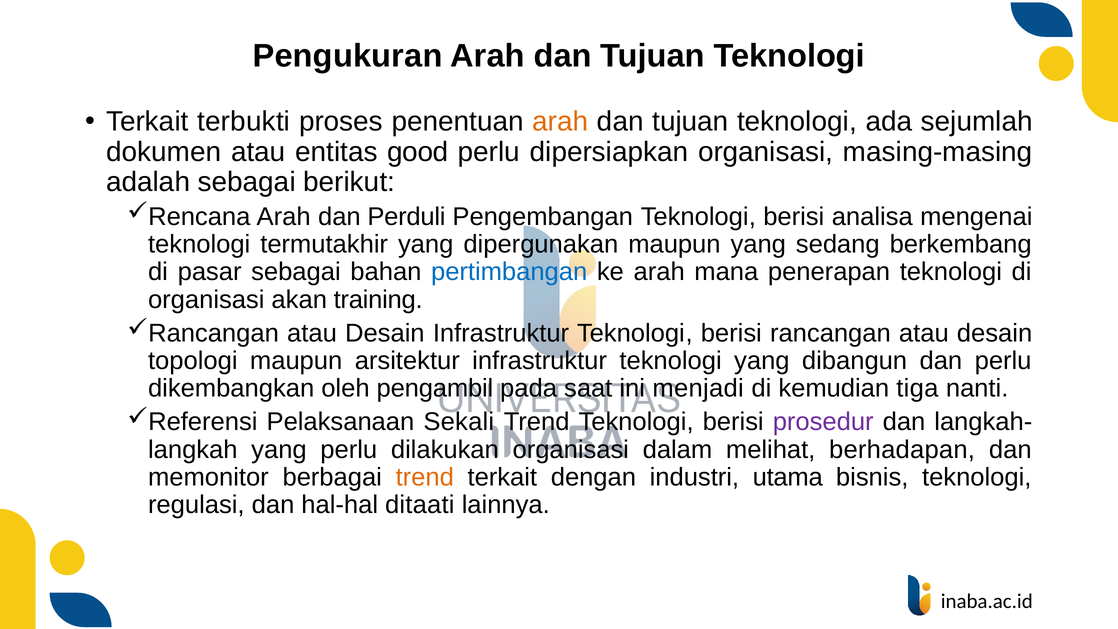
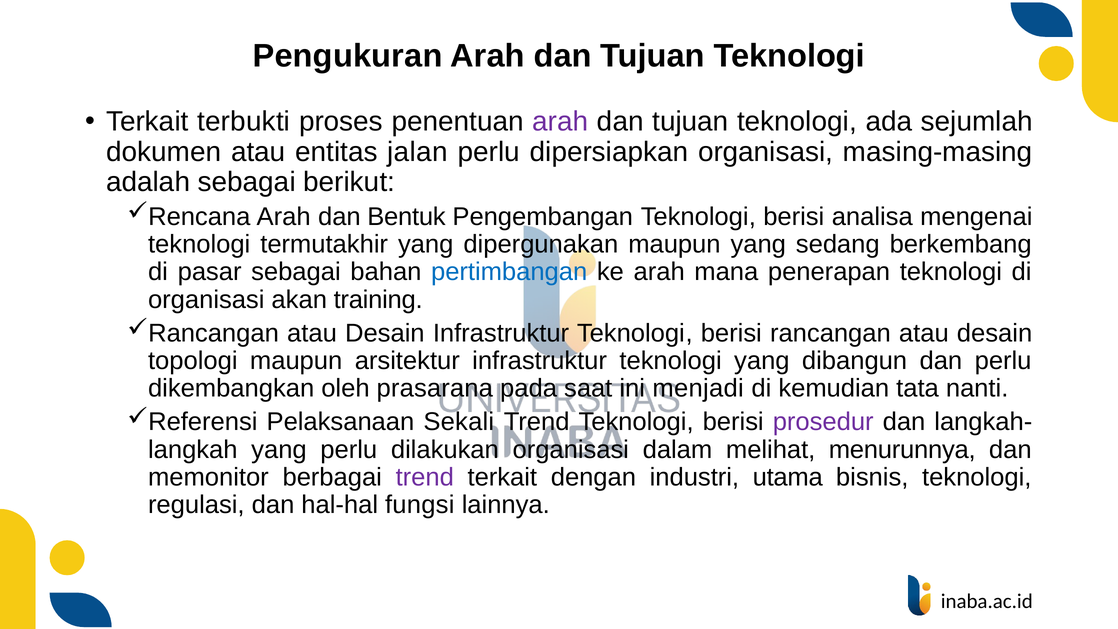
arah colour: orange -> purple (560, 122)
good: good -> jalan (418, 152)
Perduli: Perduli -> Bentuk (406, 217)
pengambil: pengambil -> prasarana (435, 388)
tiga: tiga -> tata (918, 388)
berhadapan: berhadapan -> menurunnya (902, 450)
trend colour: orange -> purple (425, 477)
ditaati: ditaati -> fungsi (420, 505)
